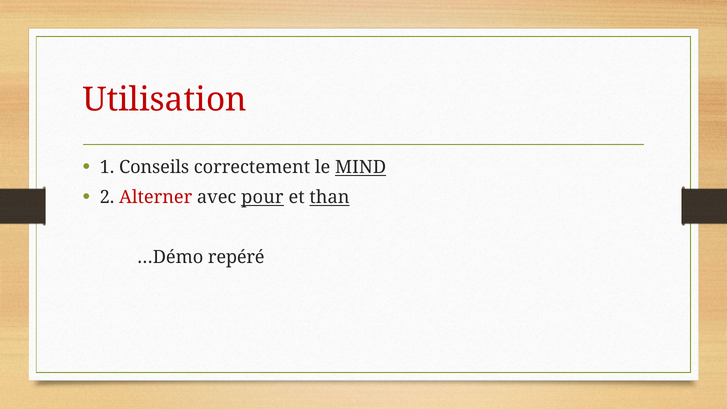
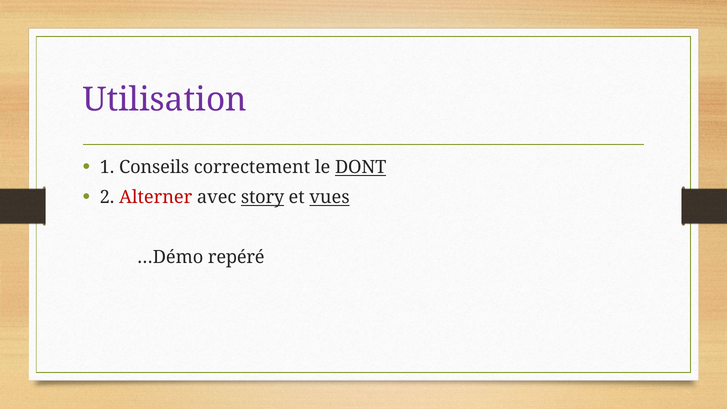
Utilisation colour: red -> purple (165, 100)
MIND: MIND -> DONT (361, 167)
pour: pour -> story (263, 197)
than: than -> vues (329, 197)
